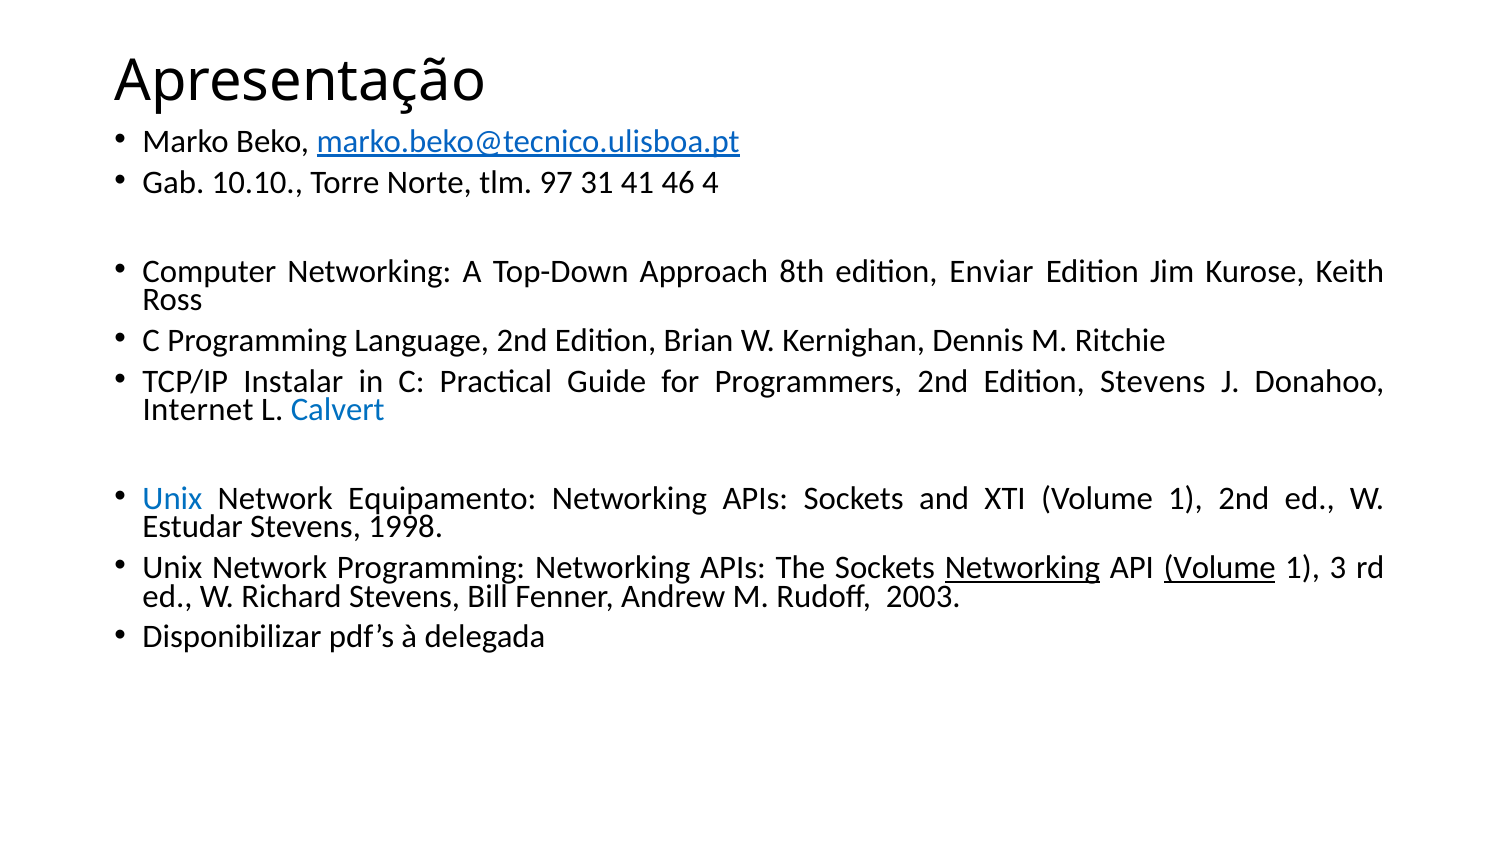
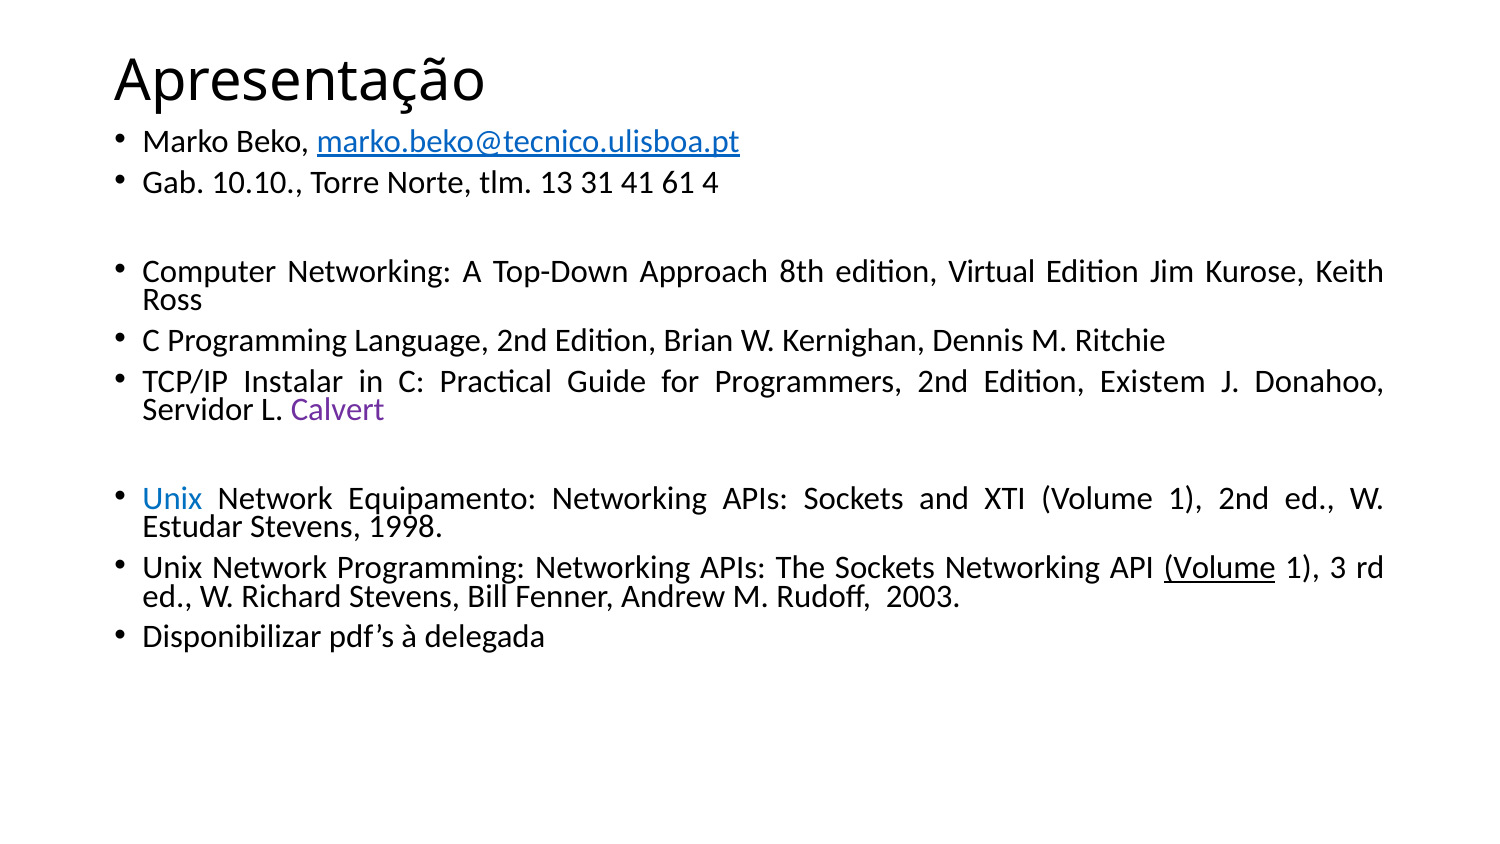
97: 97 -> 13 (556, 183)
46: 46 -> 61 (678, 183)
Enviar: Enviar -> Virtual (992, 271)
Edition Stevens: Stevens -> Existem (1153, 381)
Internet: Internet -> Servidor (198, 410)
Calvert colour: blue -> purple (338, 410)
Networking underline: present -> none (1022, 568)
